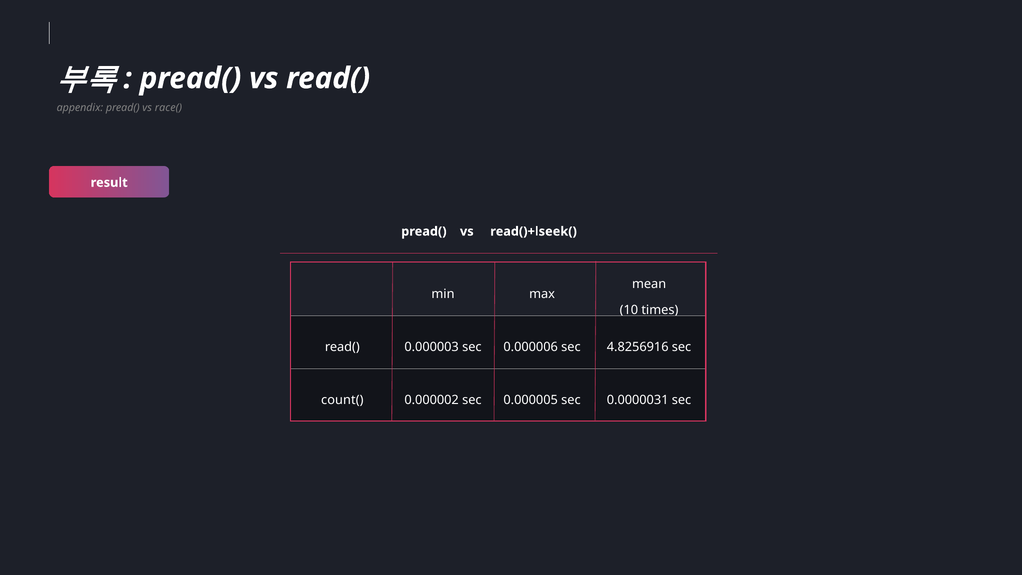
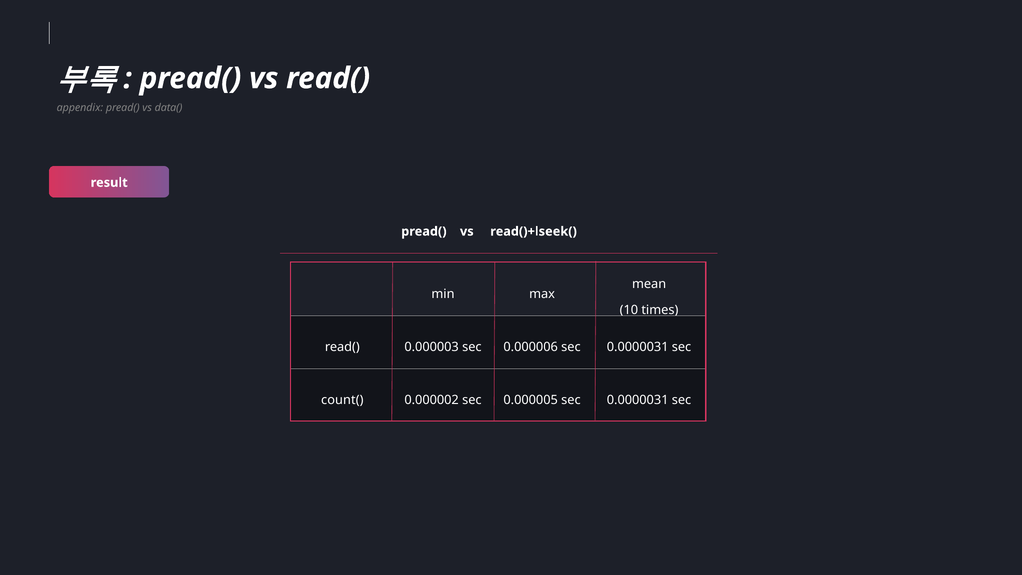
race(: race( -> data( (169, 108)
0.000006 sec 4.8256916: 4.8256916 -> 0.0000031 (638, 347)
